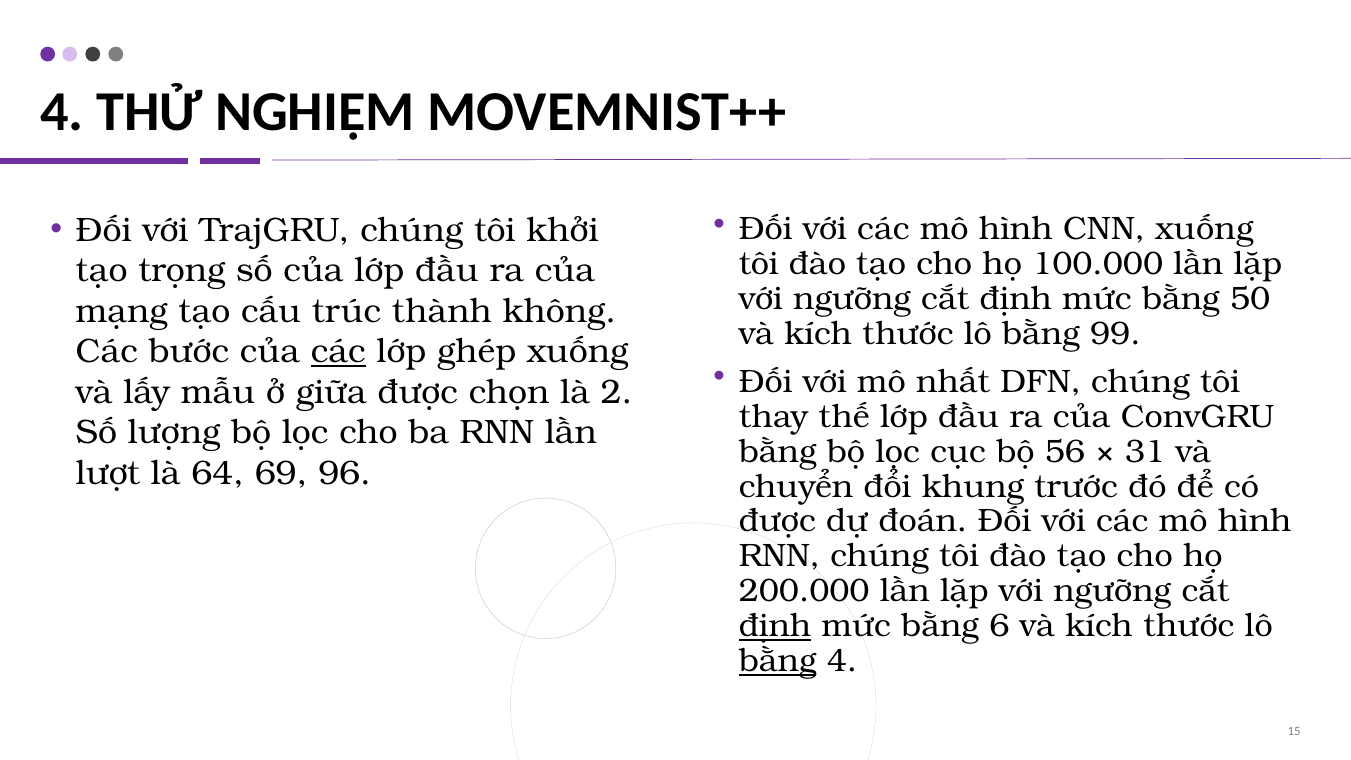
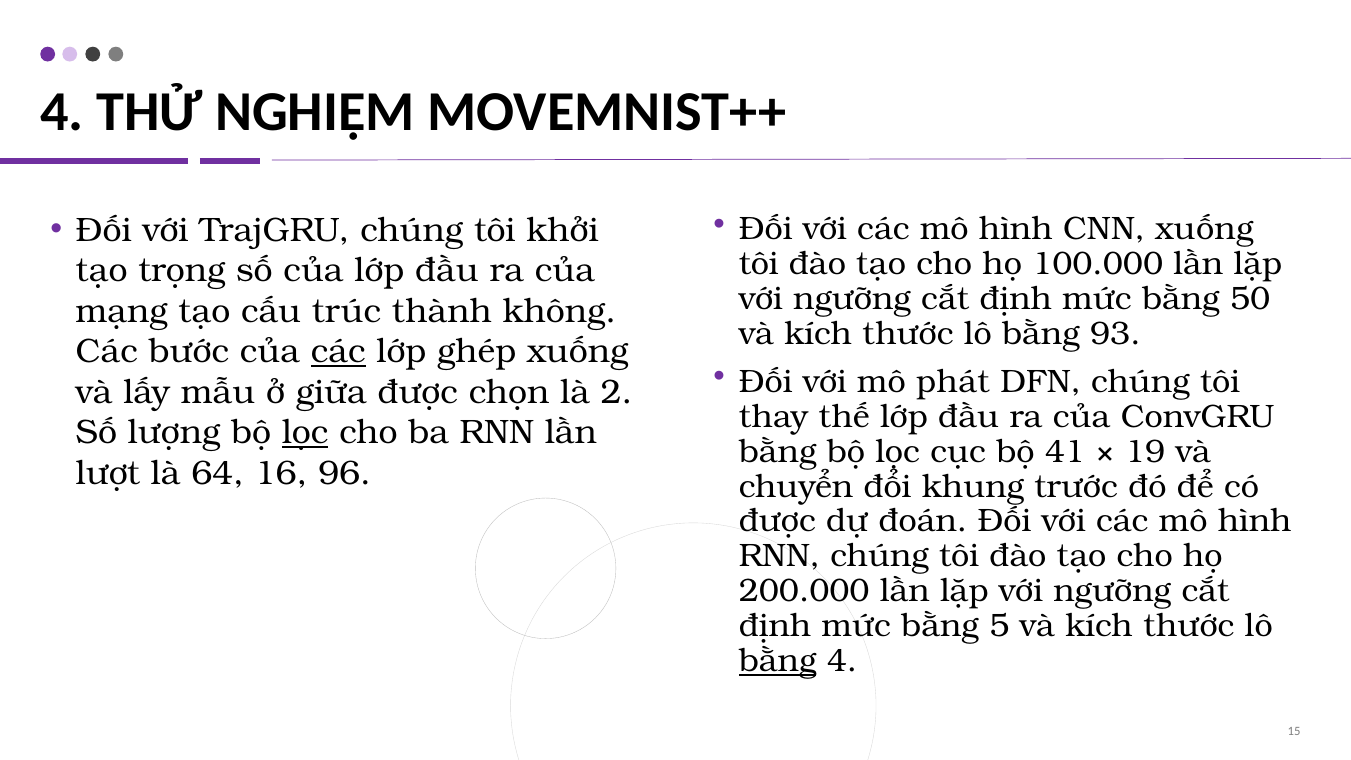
99: 99 -> 93 (1115, 334)
nhất: nhất -> phát (953, 381)
lọc underline: none -> present (305, 433)
56: 56 -> 41 (1065, 451)
31: 31 -> 19 (1145, 451)
69: 69 -> 16 (281, 473)
định underline: present -> none (775, 626)
6: 6 -> 5 (999, 626)
